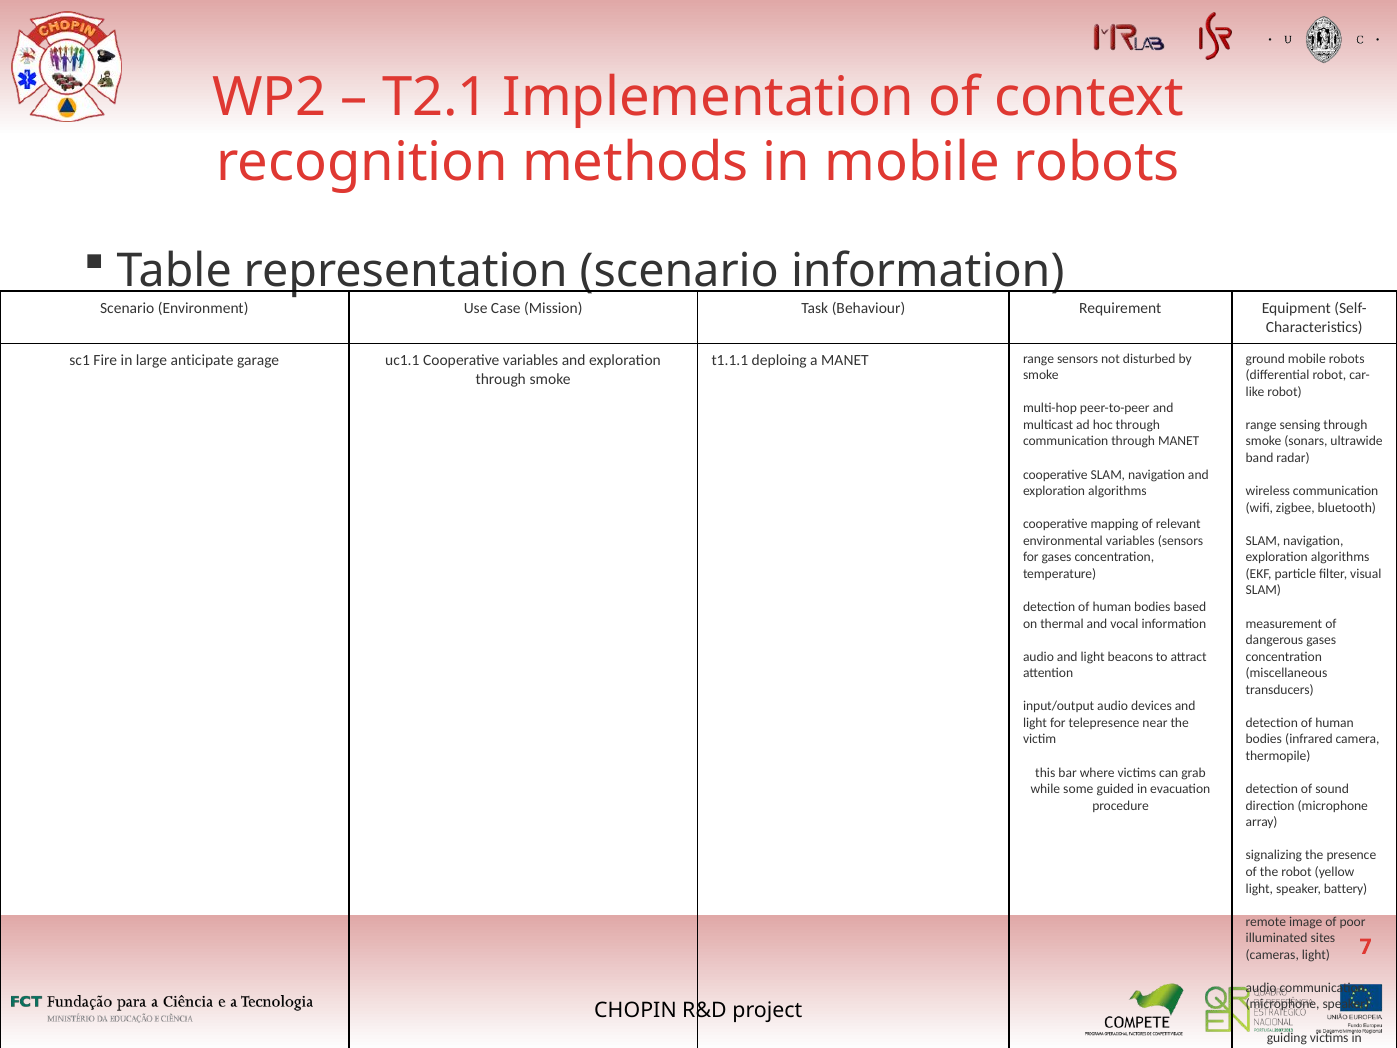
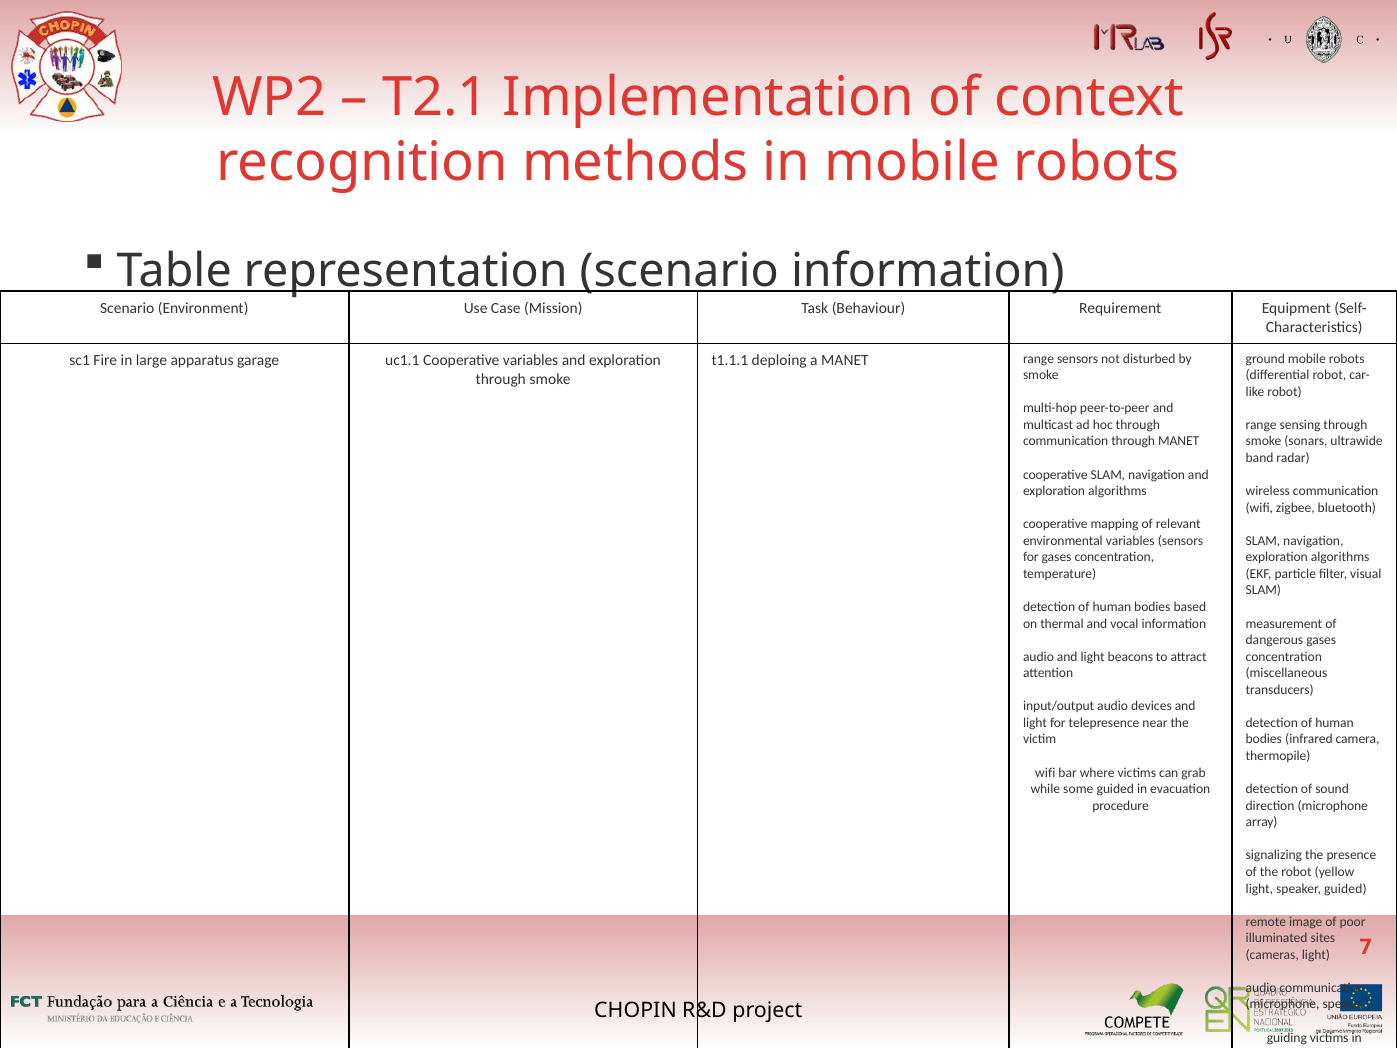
anticipate: anticipate -> apparatus (202, 360)
this: this -> wifi (1045, 772)
speaker battery: battery -> guided (1345, 888)
